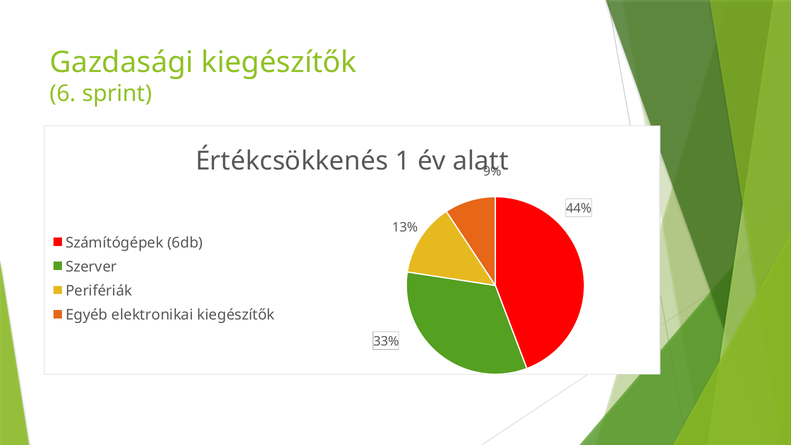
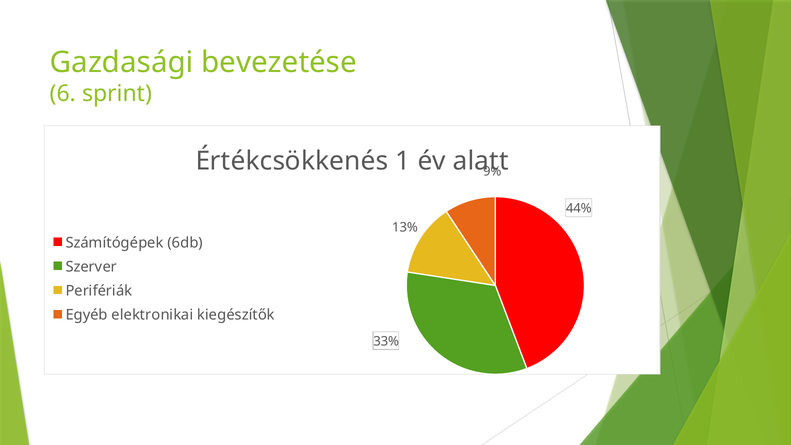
Gazdasági kiegészítők: kiegészítők -> bevezetése (279, 62)
